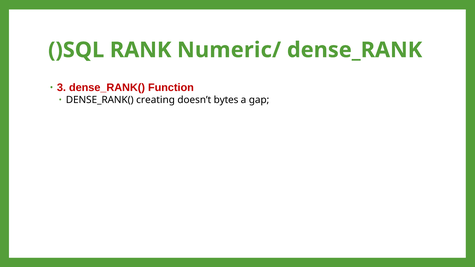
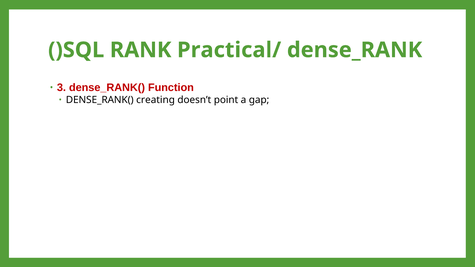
Numeric/: Numeric/ -> Practical/ (229, 50)
bytes: bytes -> point (226, 100)
